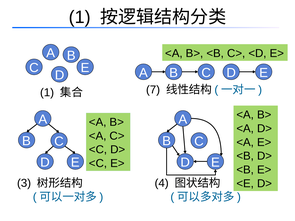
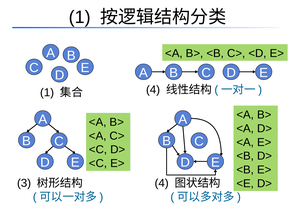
7: 7 -> 4 (153, 90)
